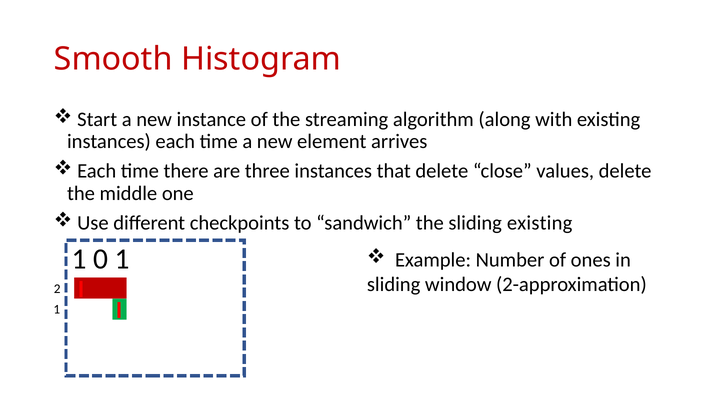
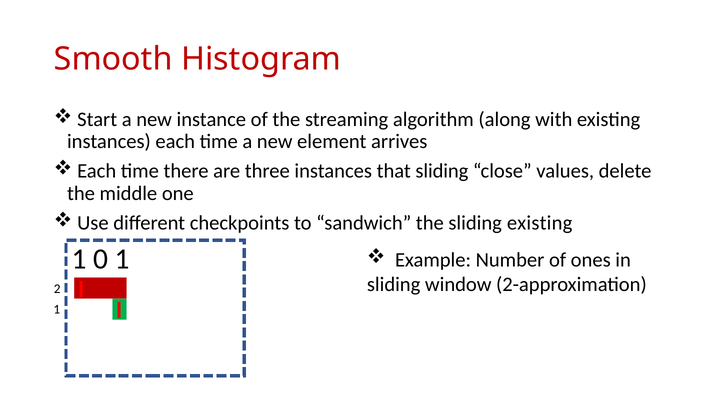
that delete: delete -> sliding (442, 171)
